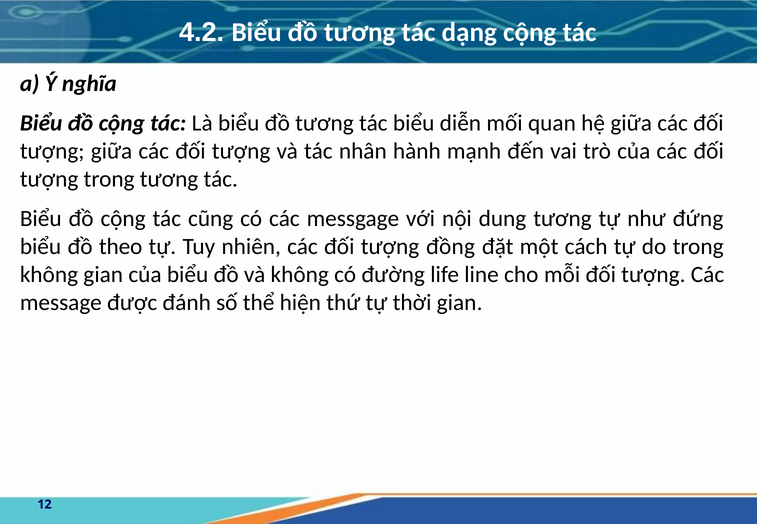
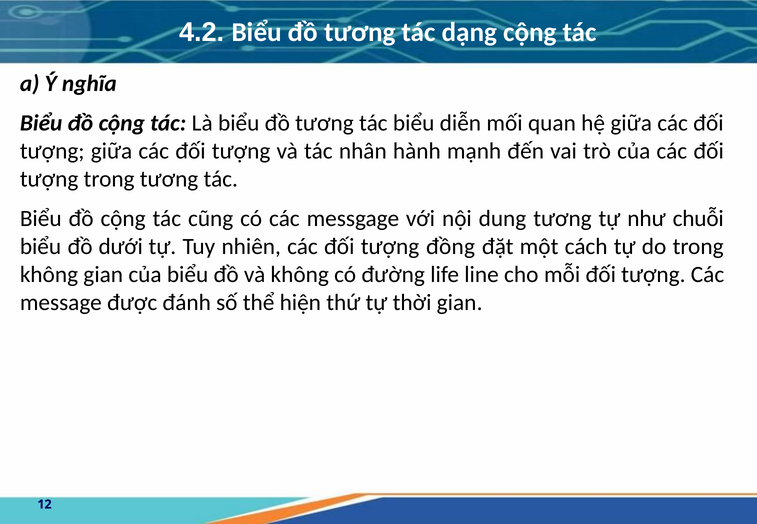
đứng: đứng -> chuỗi (698, 219)
theo: theo -> dưới (121, 247)
